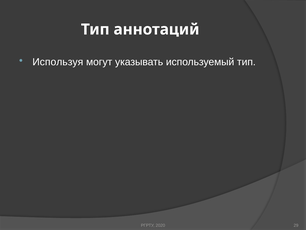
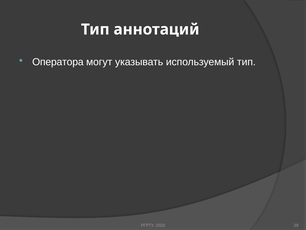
Используя: Используя -> Оператора (58, 62)
